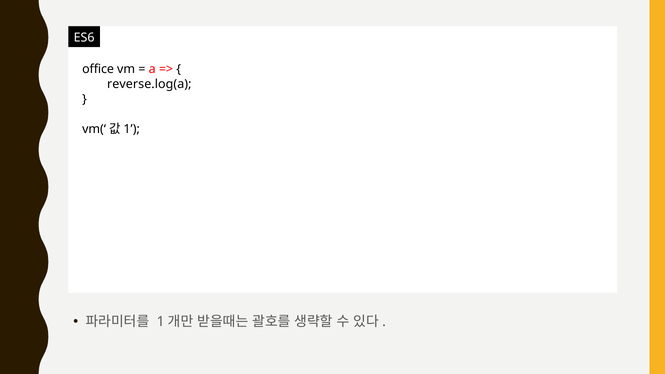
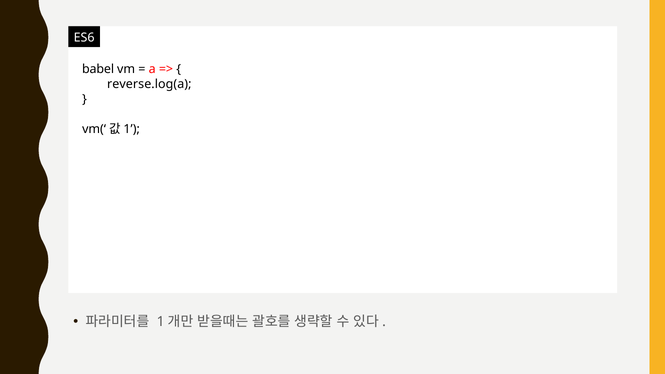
office: office -> babel (98, 69)
